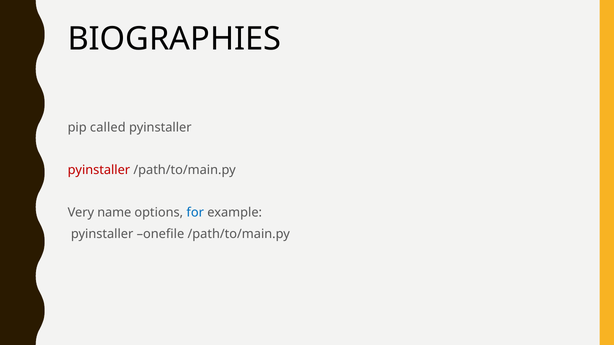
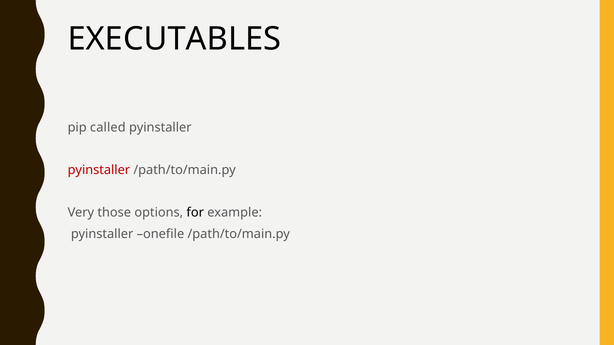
BIOGRAPHIES: BIOGRAPHIES -> EXECUTABLES (174, 39)
name: name -> those (114, 213)
for colour: blue -> black (195, 213)
